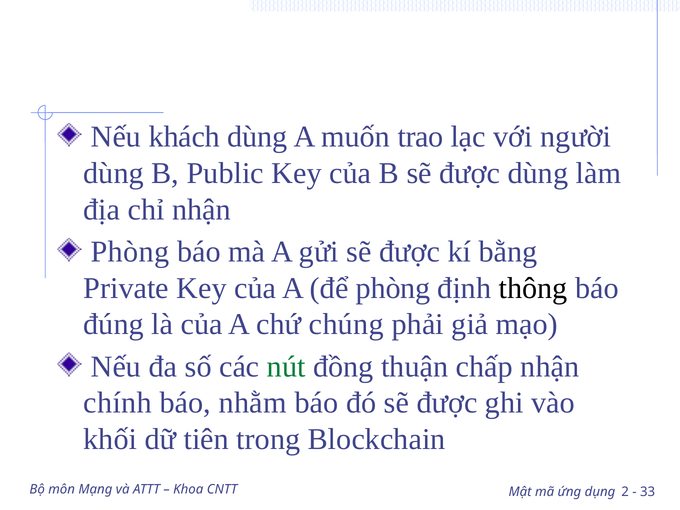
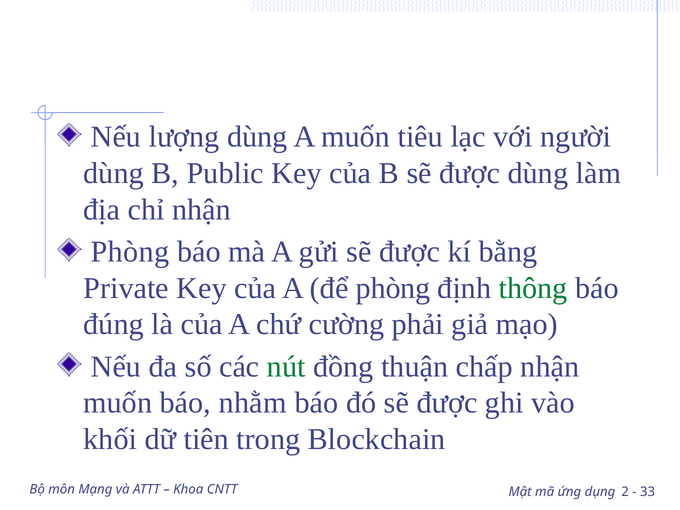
khách: khách -> lượng (184, 137)
trao: trao -> tiêu (420, 137)
thông colour: black -> green (533, 288)
chúng: chúng -> cường (347, 324)
chính: chính -> muốn (118, 403)
